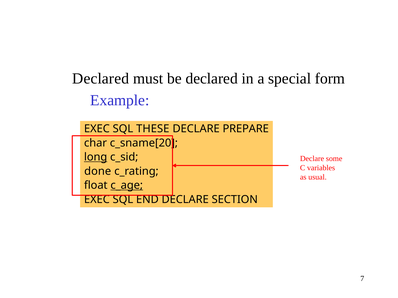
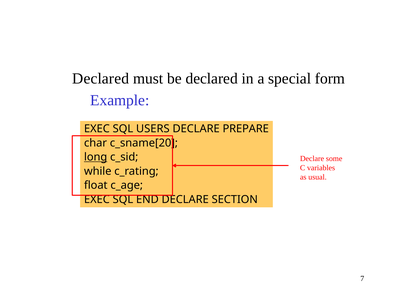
THESE: THESE -> USERS (153, 129)
done: done -> while (98, 171)
c_age underline: present -> none (127, 186)
